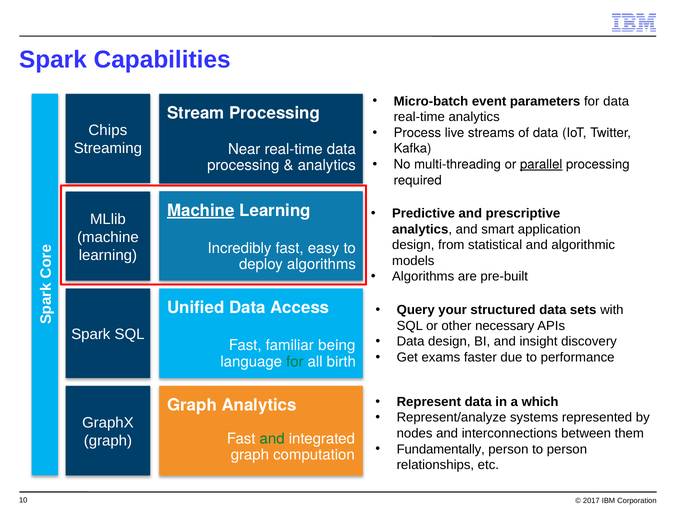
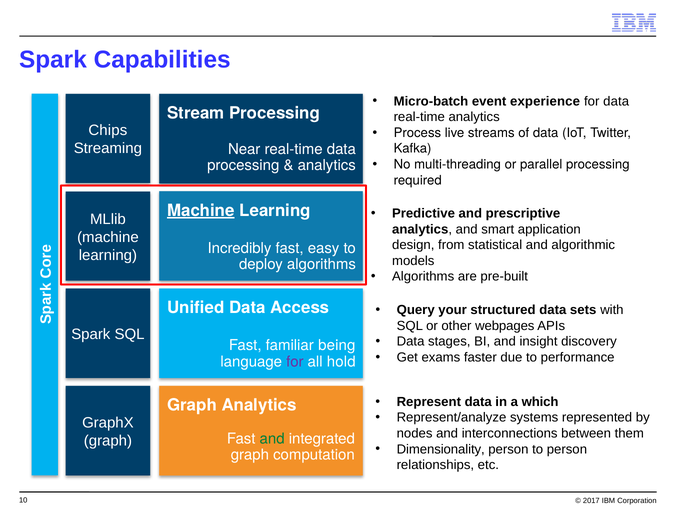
parameters: parameters -> experience (545, 101)
parallel underline: present -> none (541, 164)
necessary: necessary -> webpages (505, 326)
Data design: design -> stages (449, 342)
for colour: green -> purple (295, 362)
birth: birth -> hold (341, 362)
Fundamentally: Fundamentally -> Dimensionality (441, 449)
